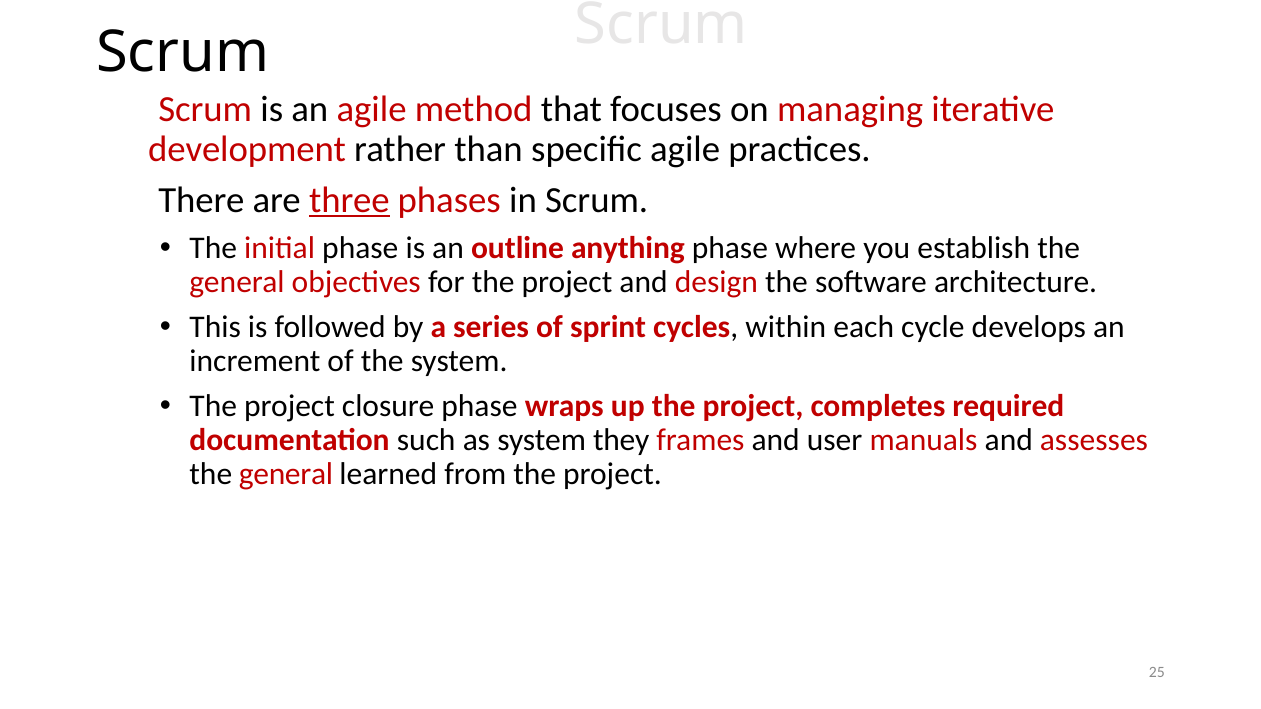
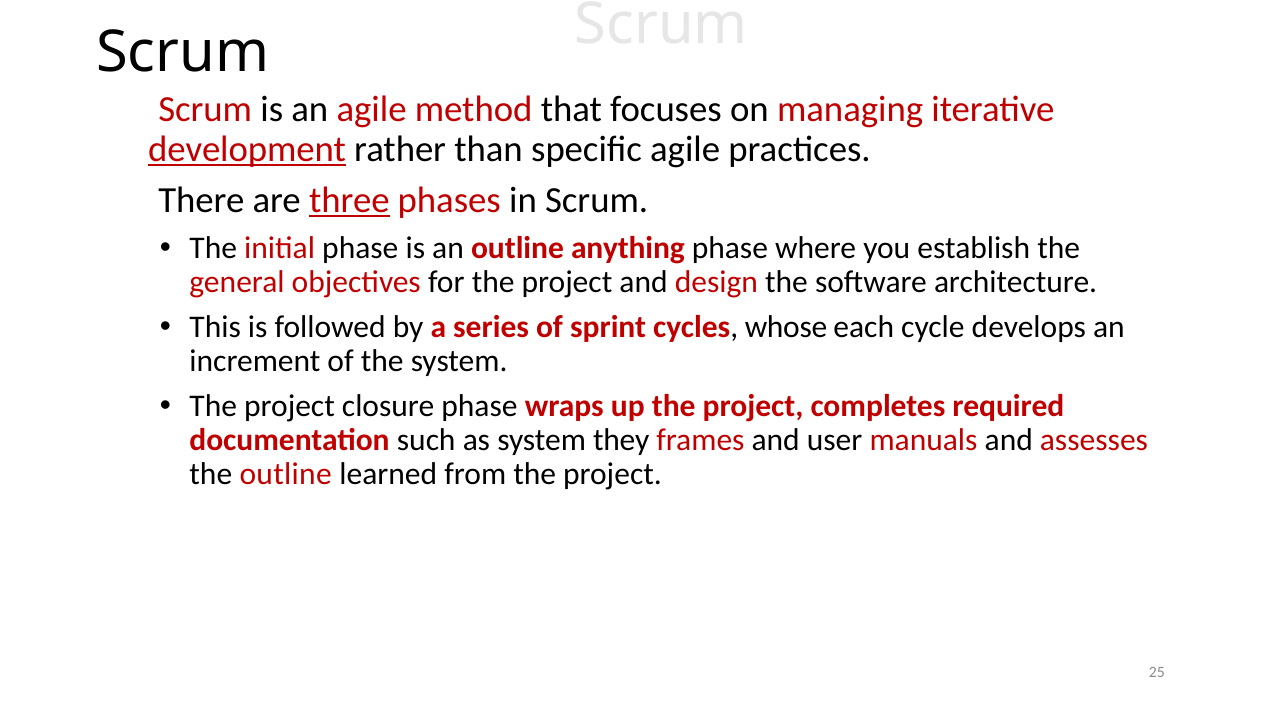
development underline: none -> present (247, 149)
within: within -> whose (786, 327)
general: general -> outline (286, 474)
